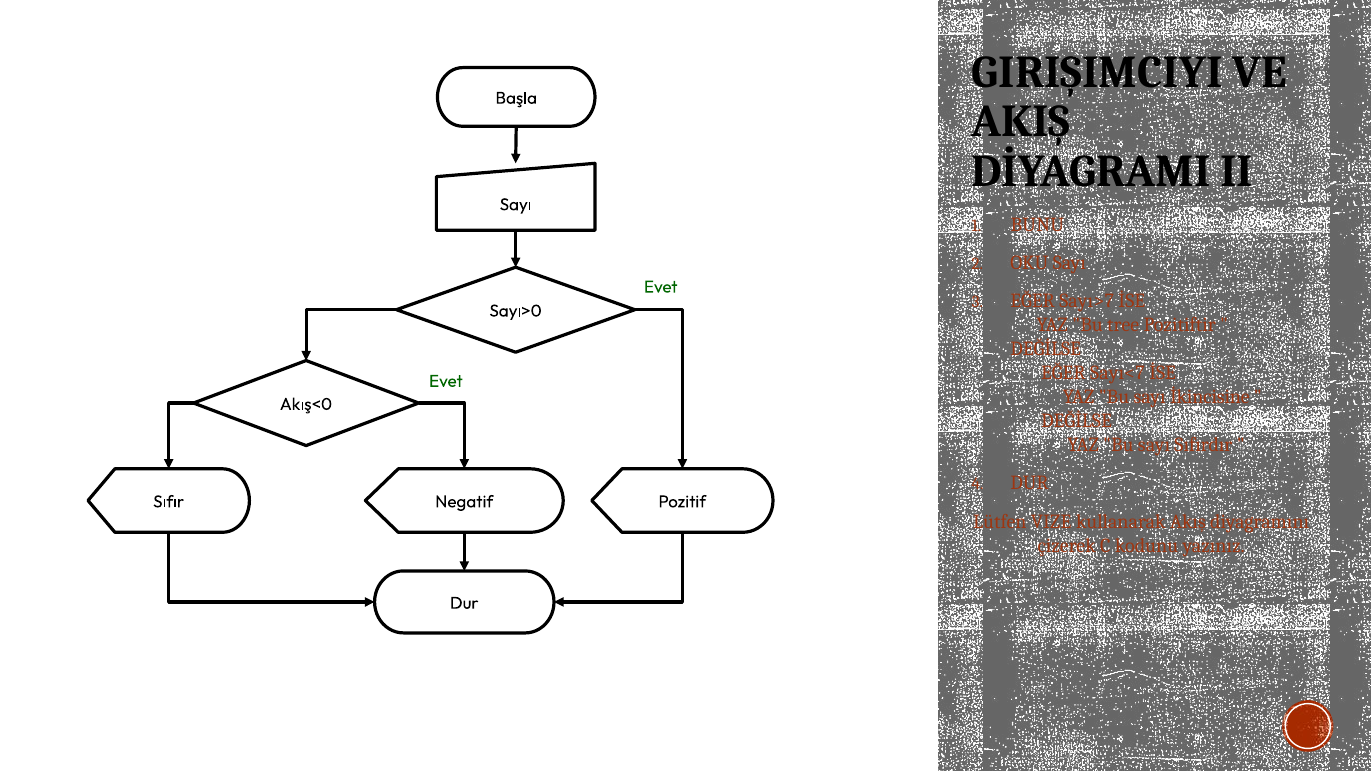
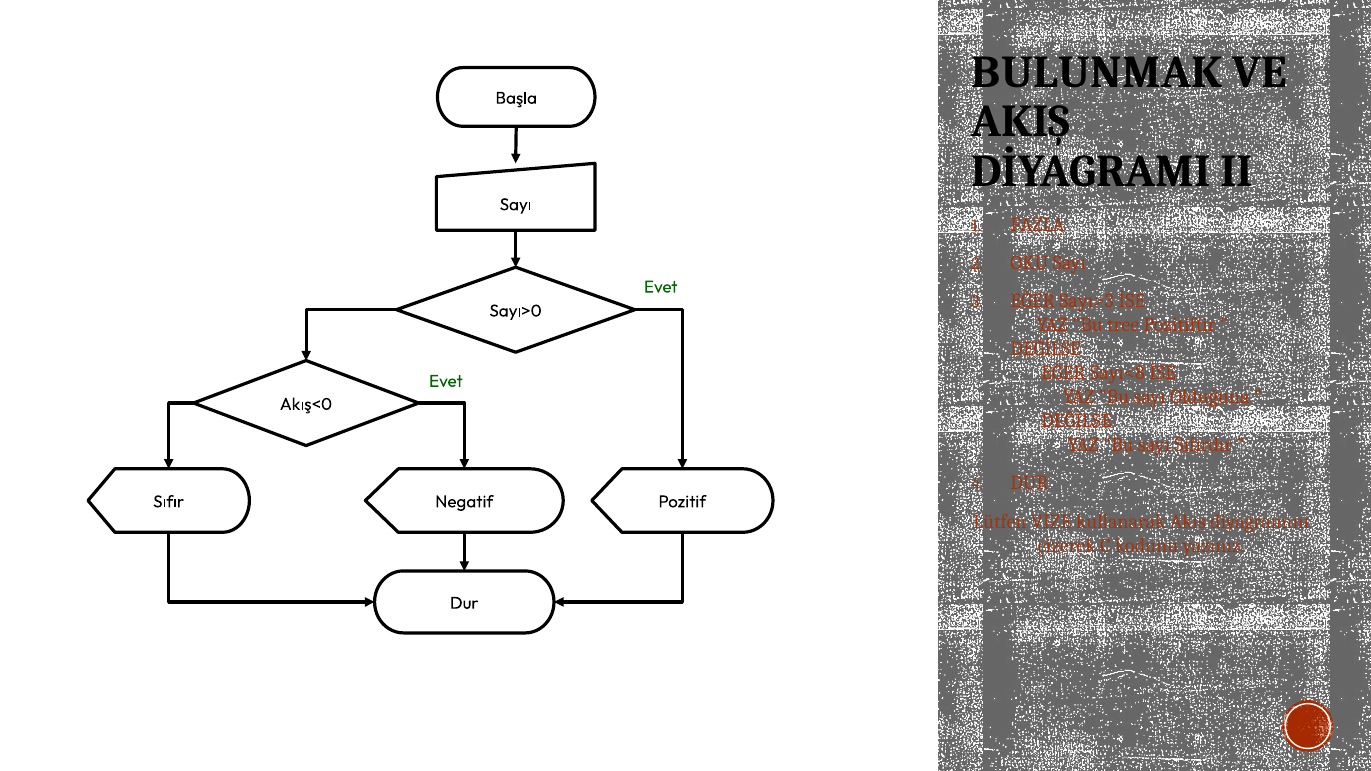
GIRIŞIMCIYI: GIRIŞIMCIYI -> BULUNMAK (1097, 72)
BUNU: BUNU -> FAZLA (1037, 225)
Sayı>7: Sayı>7 -> Sayı>3 (1087, 301)
Sayı<7: Sayı<7 -> Sayı<8 (1118, 373)
İkincisine: İkincisine -> Olduğuna (1210, 397)
